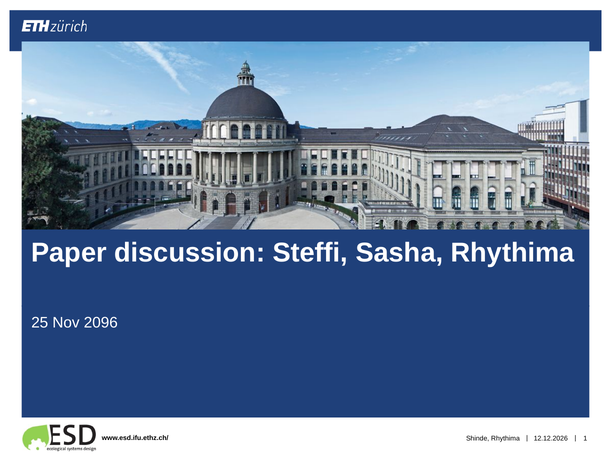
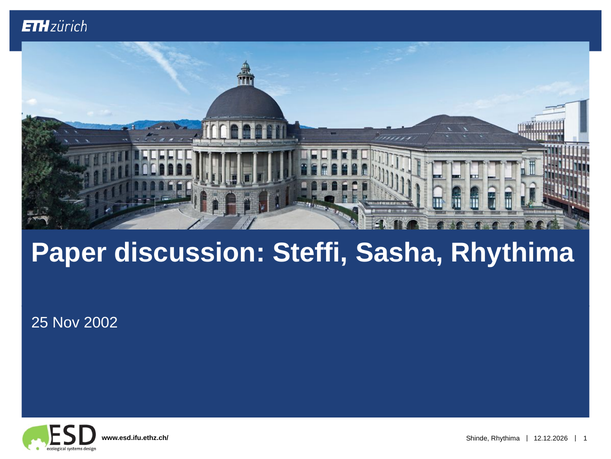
2096: 2096 -> 2002 (101, 322)
